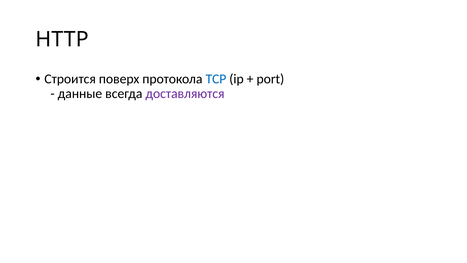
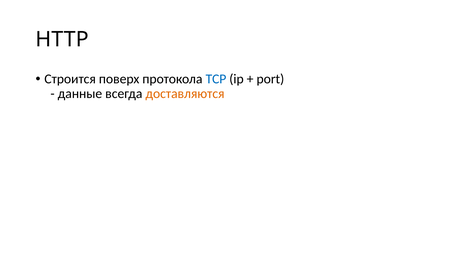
доставляются colour: purple -> orange (185, 94)
